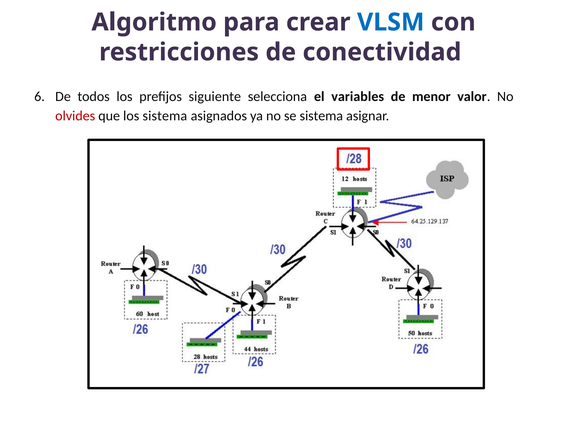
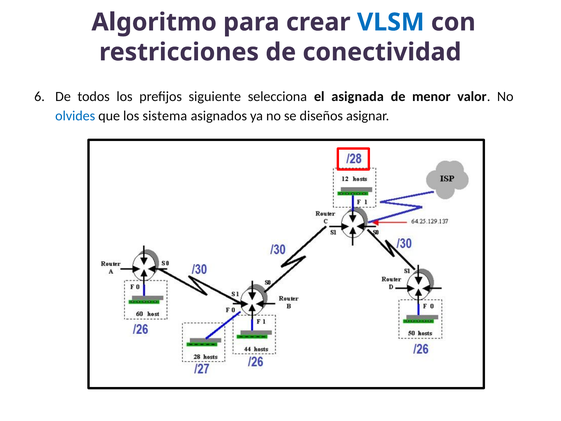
variables: variables -> asignada (358, 96)
olvides colour: red -> blue (75, 116)
se sistema: sistema -> diseños (321, 116)
